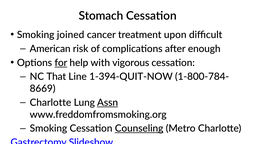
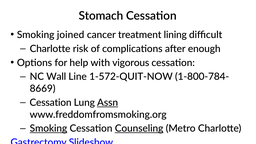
upon: upon -> lining (175, 35)
American: American -> Charlotte (50, 49)
for underline: present -> none (61, 63)
That: That -> Wall (56, 77)
1-394-QUIT-NOW: 1-394-QUIT-NOW -> 1-572-QUIT-NOW (131, 77)
Charlotte: Charlotte -> Cessation (51, 103)
Smoking underline: none -> present (48, 128)
